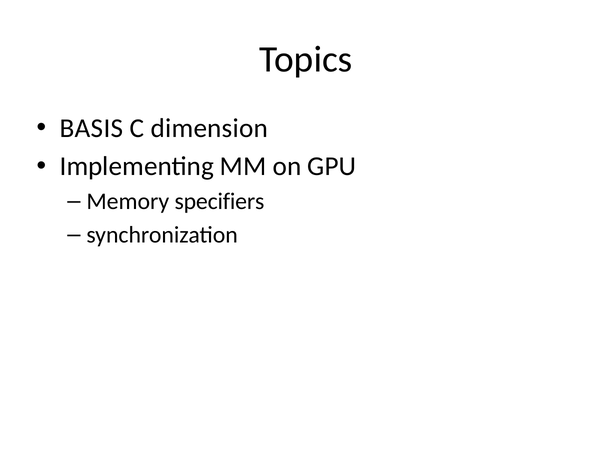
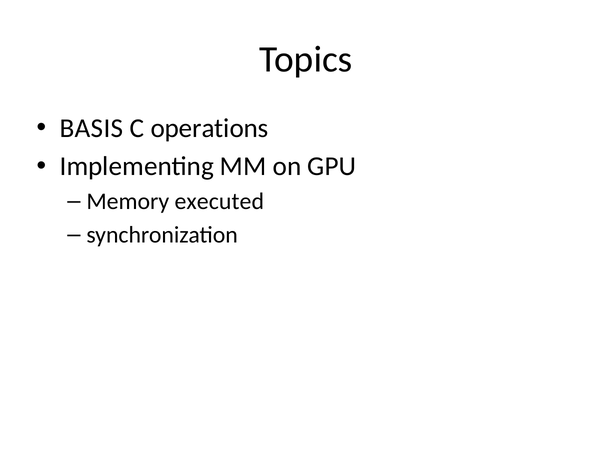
dimension: dimension -> operations (210, 128)
specifiers: specifiers -> executed (219, 202)
